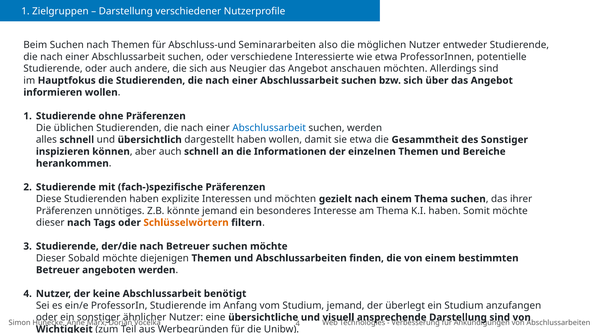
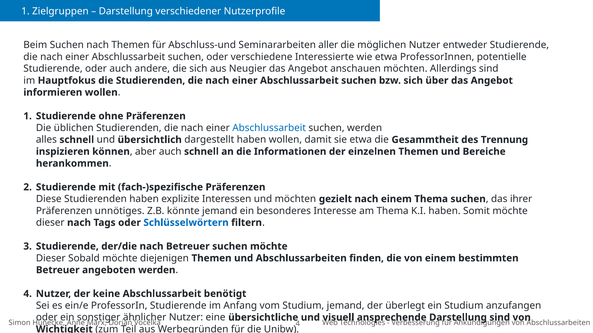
also: also -> aller (328, 45)
des Sonstiger: Sonstiger -> Trennung (504, 140)
Schlüsselwörtern colour: orange -> blue (186, 223)
